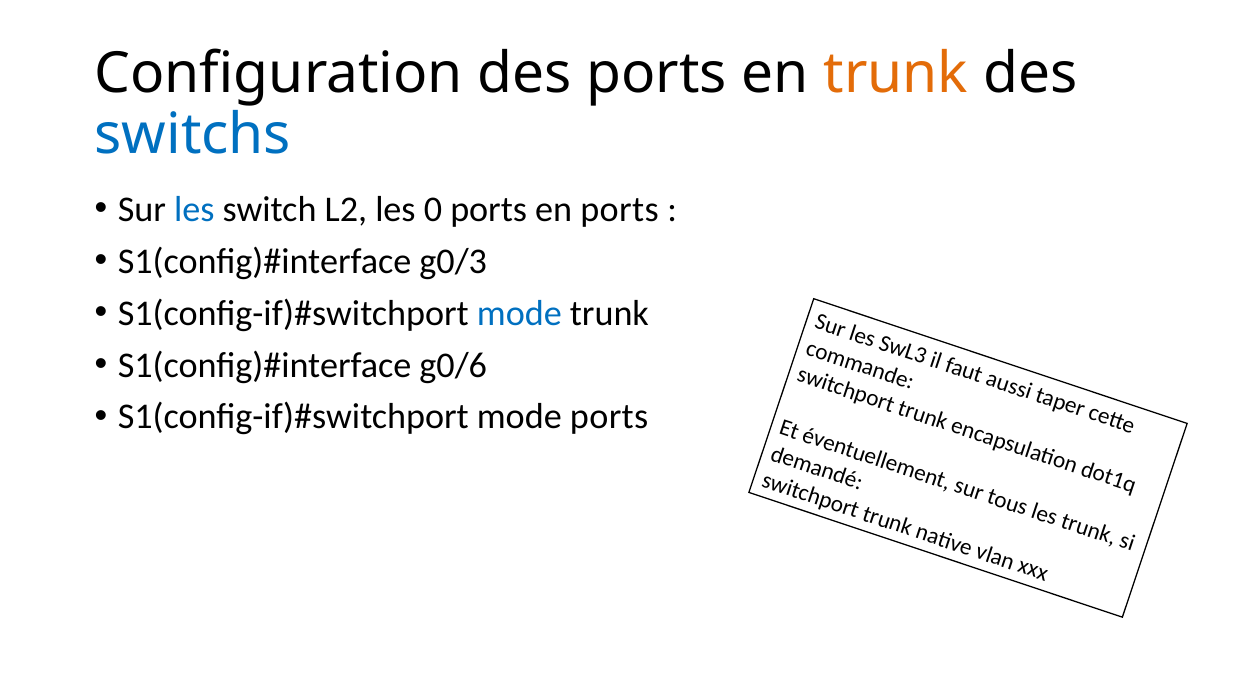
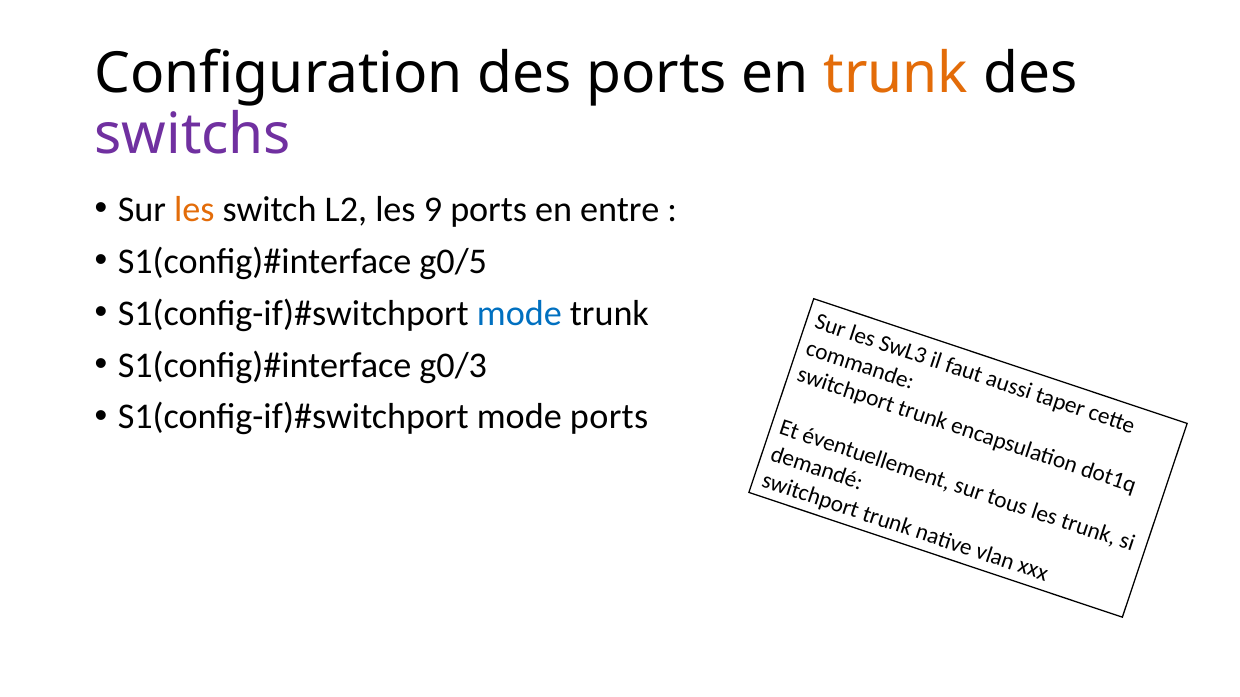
switchs colour: blue -> purple (193, 135)
les colour: blue -> orange (194, 210)
0: 0 -> 9 (433, 210)
en ports: ports -> entre (620, 210)
g0/3: g0/3 -> g0/5 (453, 261)
g0/6: g0/6 -> g0/3 (453, 365)
